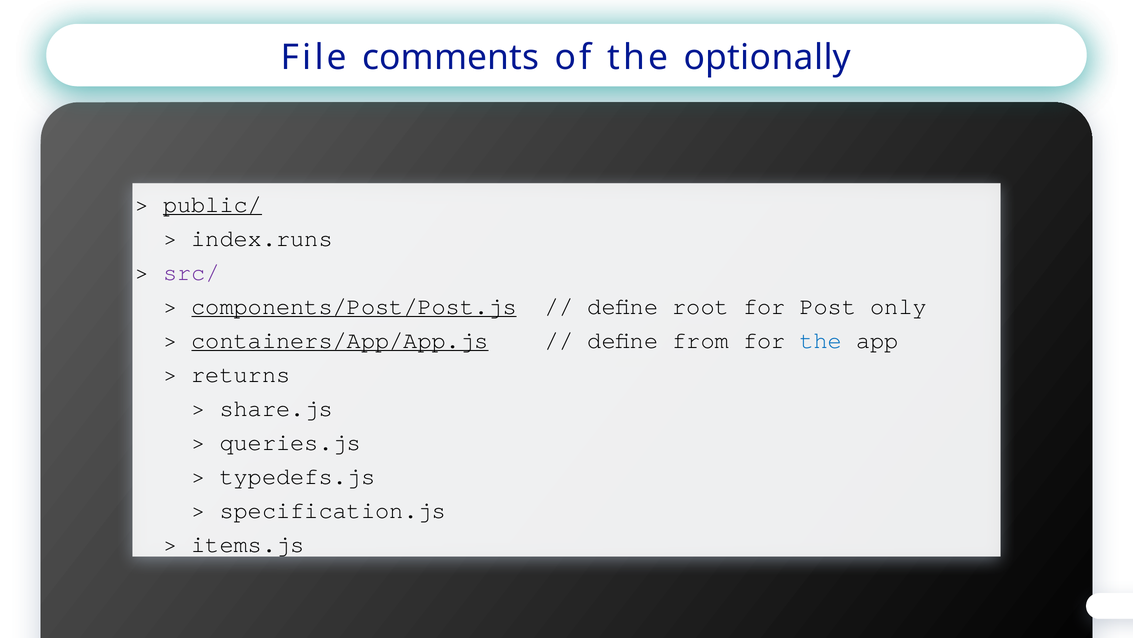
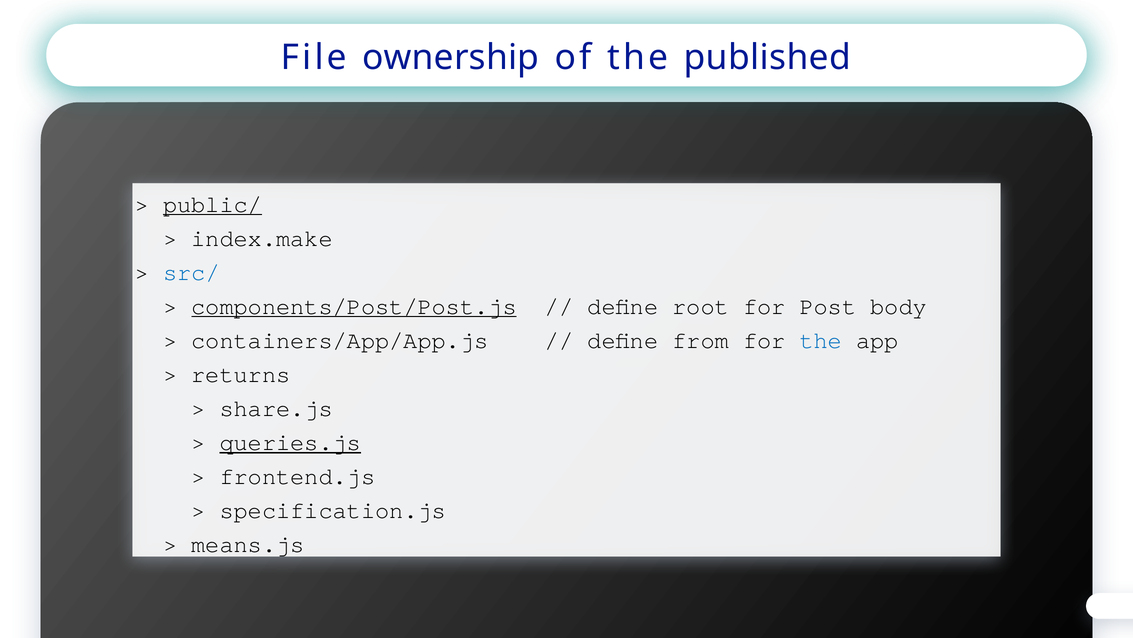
comments: comments -> ownership (451, 58)
optionally: optionally -> published (767, 58)
index.runs: index.runs -> index.make (262, 238)
src/ colour: purple -> blue (191, 272)
only: only -> body (899, 306)
containers/App/App.js underline: present -> none (340, 340)
queries.js underline: none -> present (290, 442)
typedefs.js: typedefs.js -> frontend.js (297, 476)
items.js: items.js -> means.js (248, 544)
